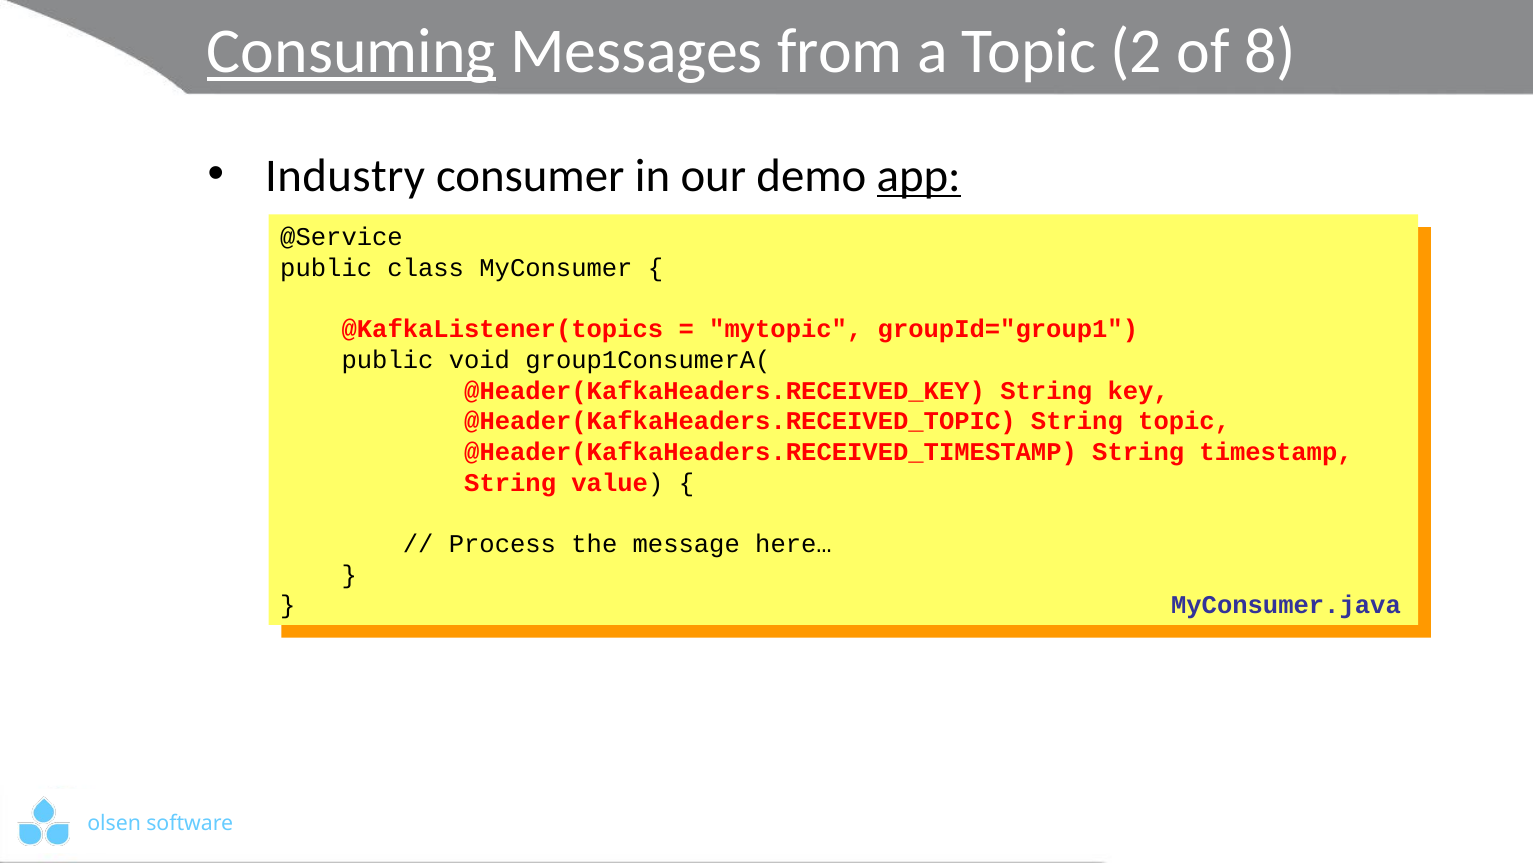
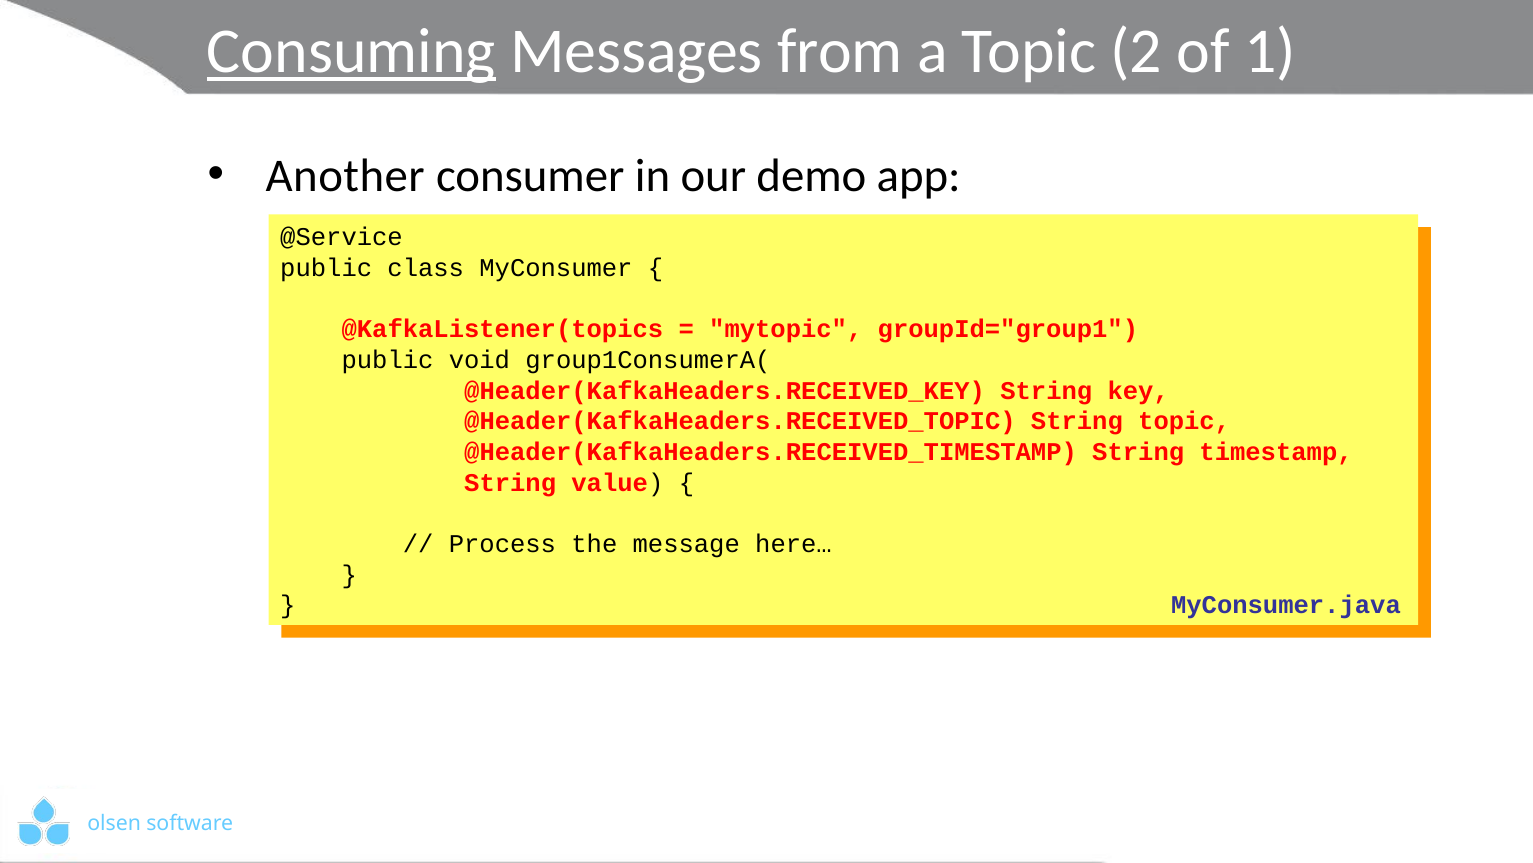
8: 8 -> 1 (1270, 51)
Industry: Industry -> Another (345, 176)
app underline: present -> none (919, 176)
